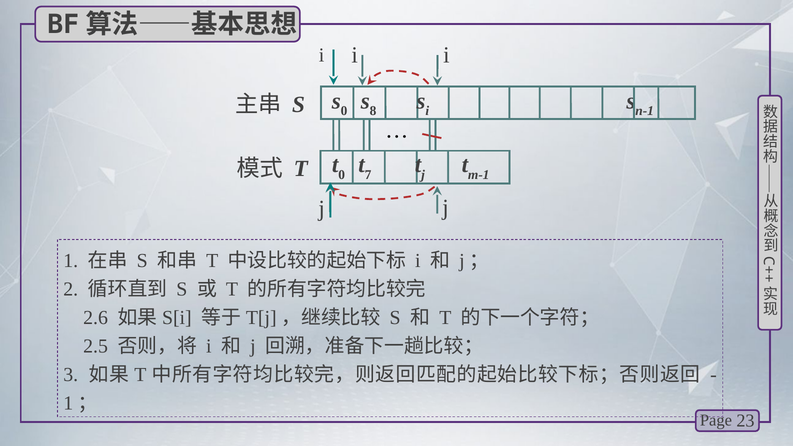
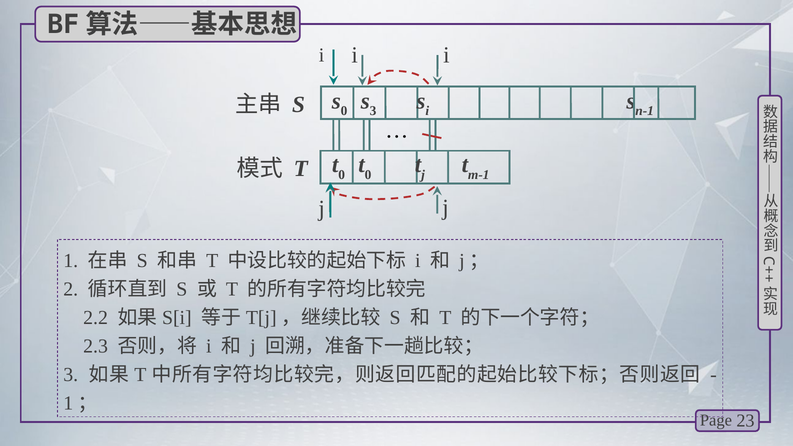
s 8: 8 -> 3 (373, 111)
7: 7 -> 0 (368, 175)
2.6: 2.6 -> 2.2 (96, 318)
2.5: 2.5 -> 2.3 (96, 346)
